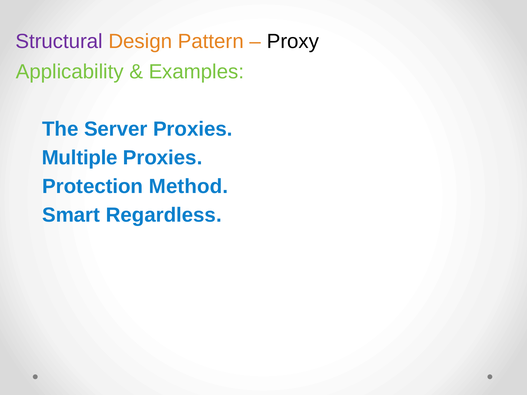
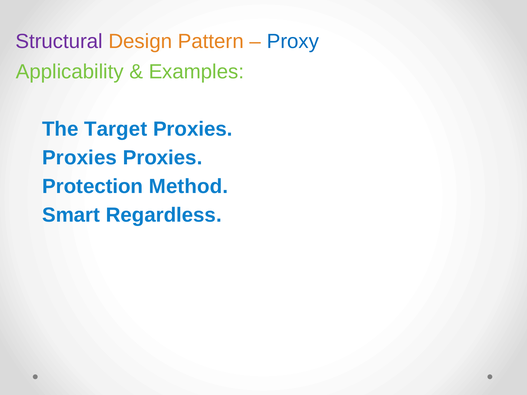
Proxy colour: black -> blue (293, 41)
Server: Server -> Target (116, 129)
Multiple: Multiple -> Proxies (80, 158)
